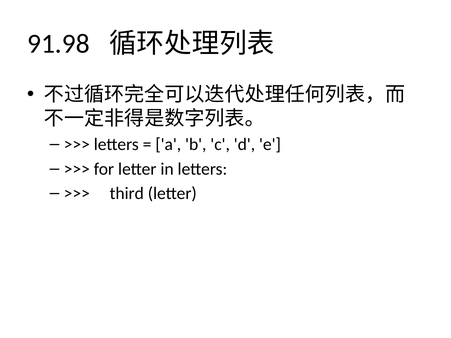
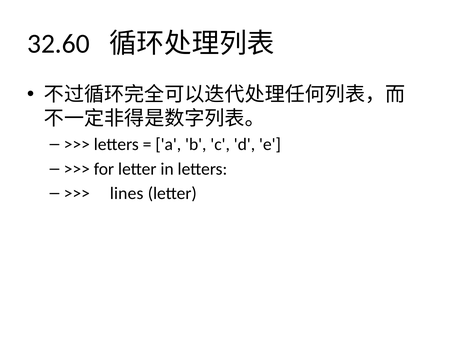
91.98: 91.98 -> 32.60 (58, 44)
third: third -> lines (127, 194)
